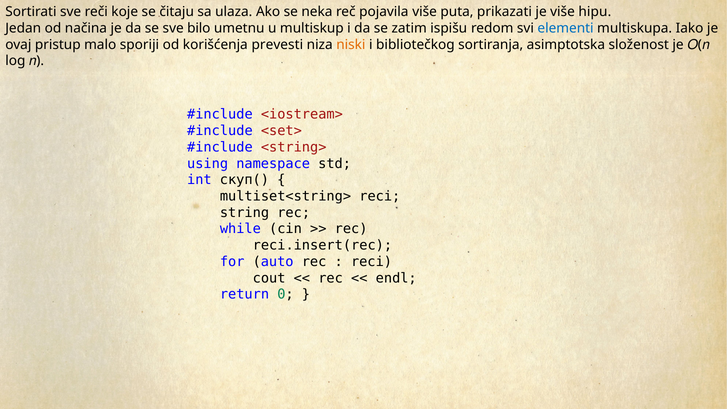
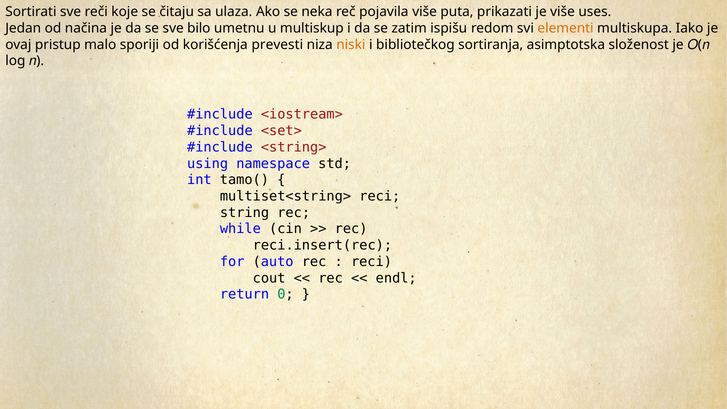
hipu: hipu -> uses (595, 12)
elementi colour: blue -> orange (566, 28)
скуп(: скуп( -> tamo( (244, 180)
